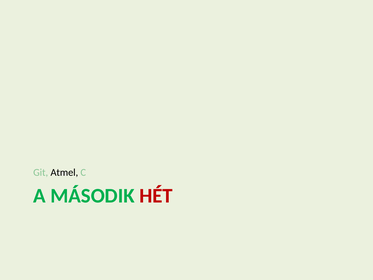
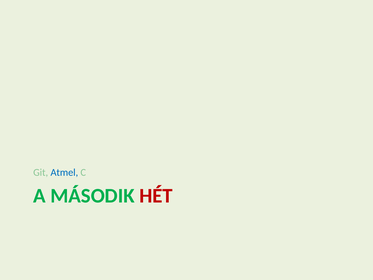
Atmel colour: black -> blue (64, 172)
